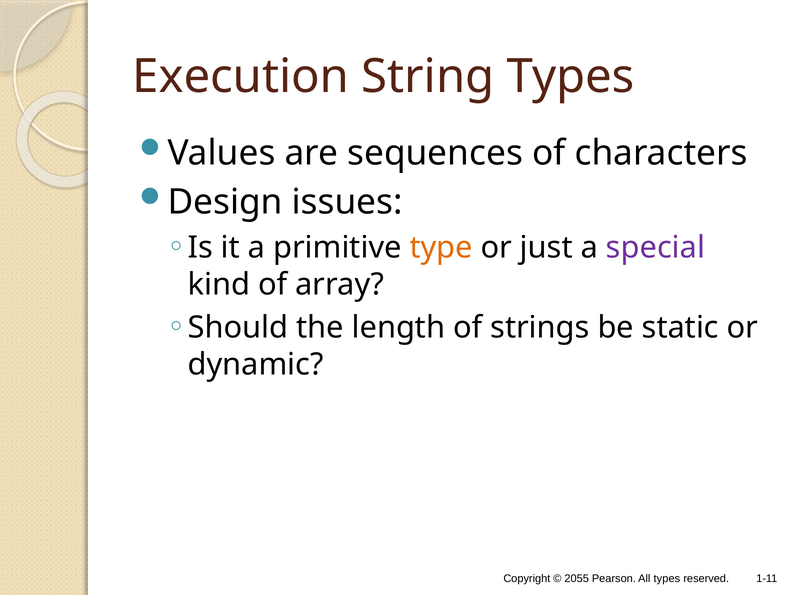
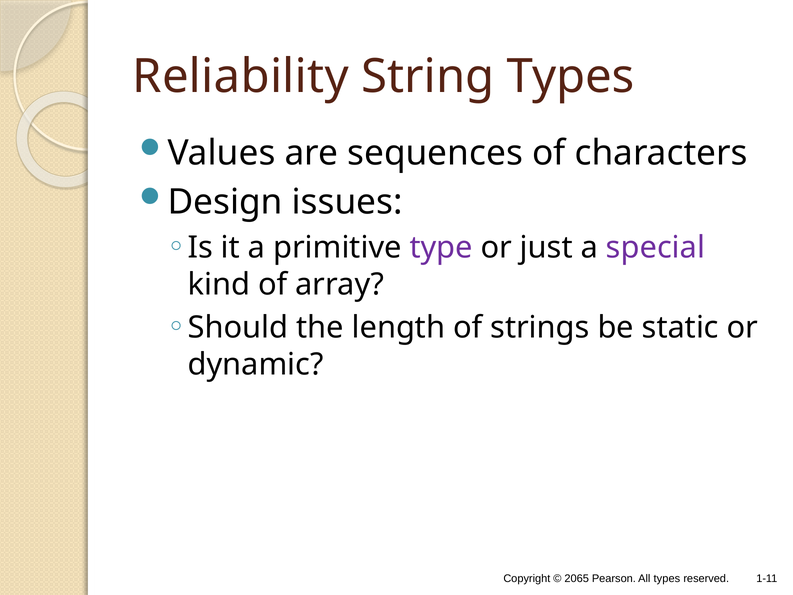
Execution: Execution -> Reliability (241, 77)
type colour: orange -> purple (441, 247)
2055: 2055 -> 2065 (577, 578)
